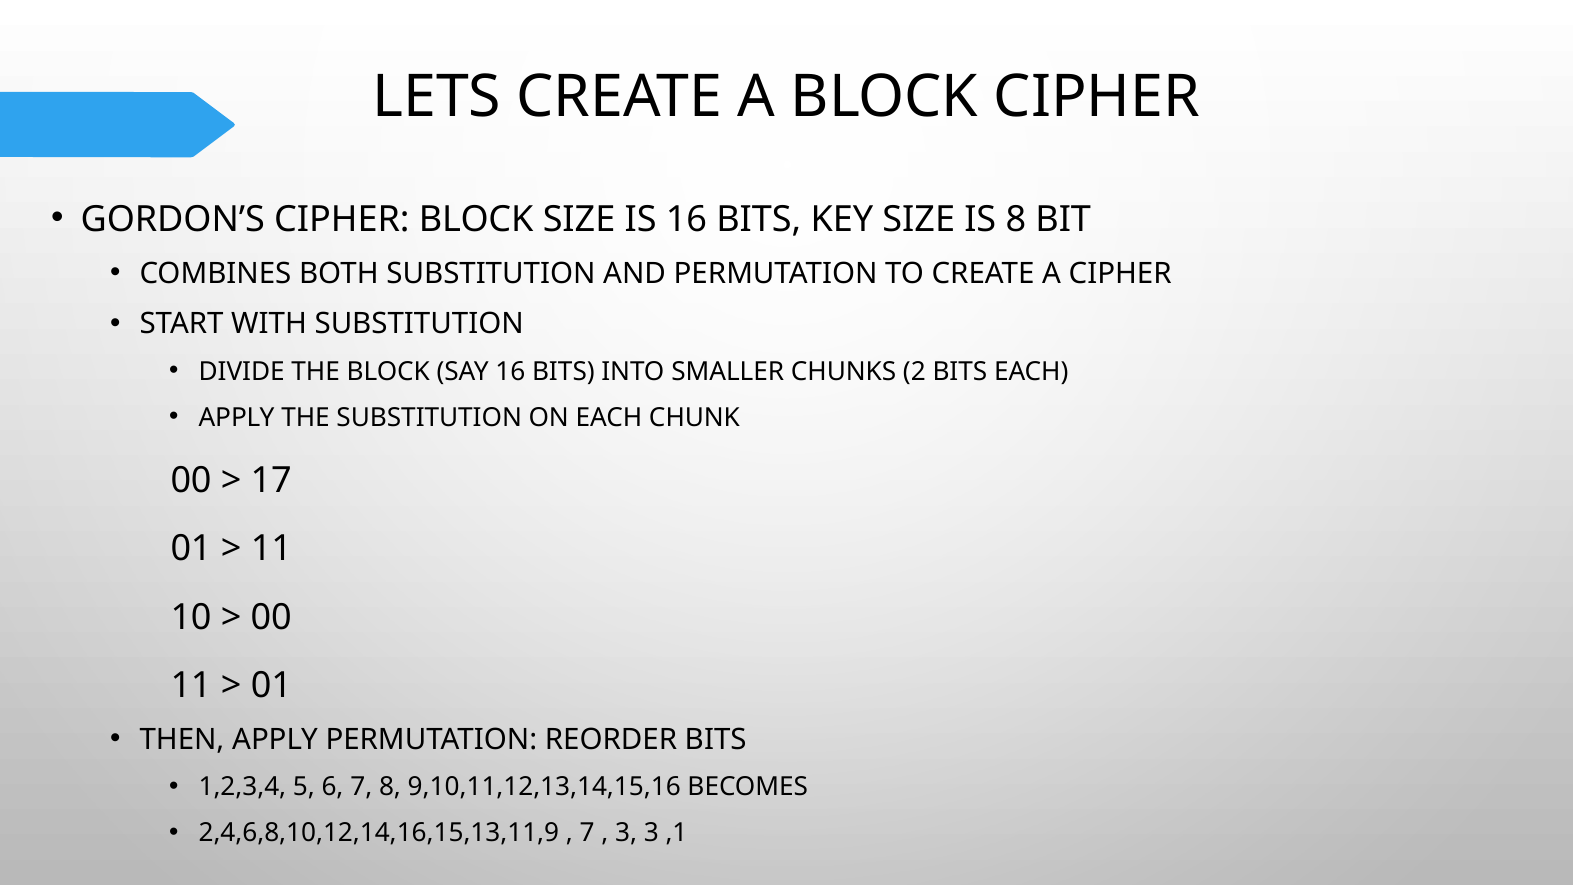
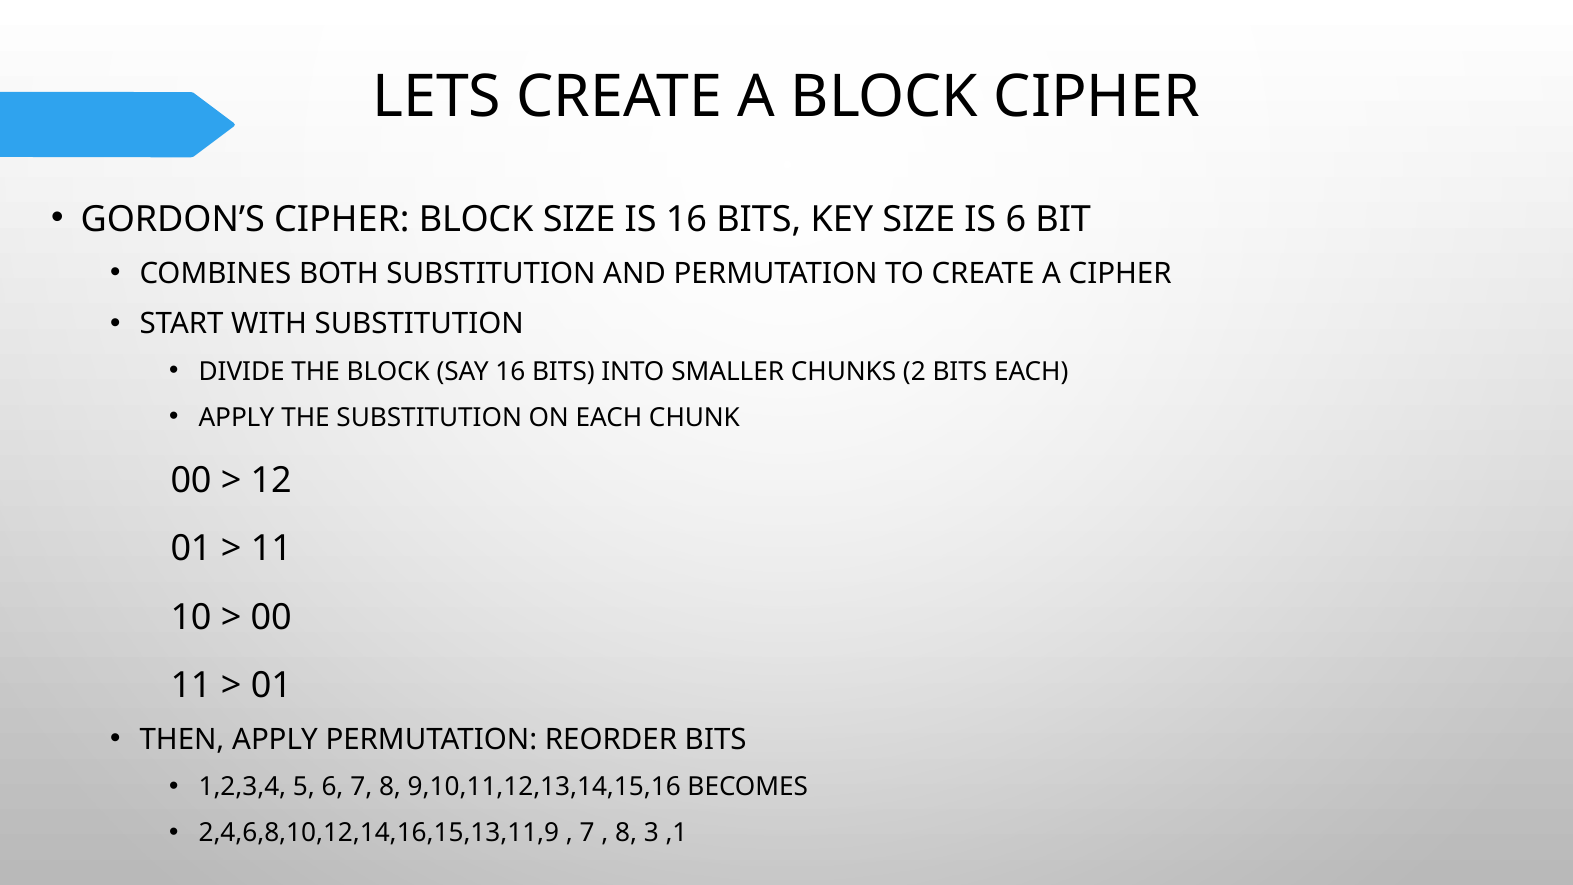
IS 8: 8 -> 6 (1016, 219)
17: 17 -> 12 (271, 481)
3: 3 -> 8 (626, 833)
